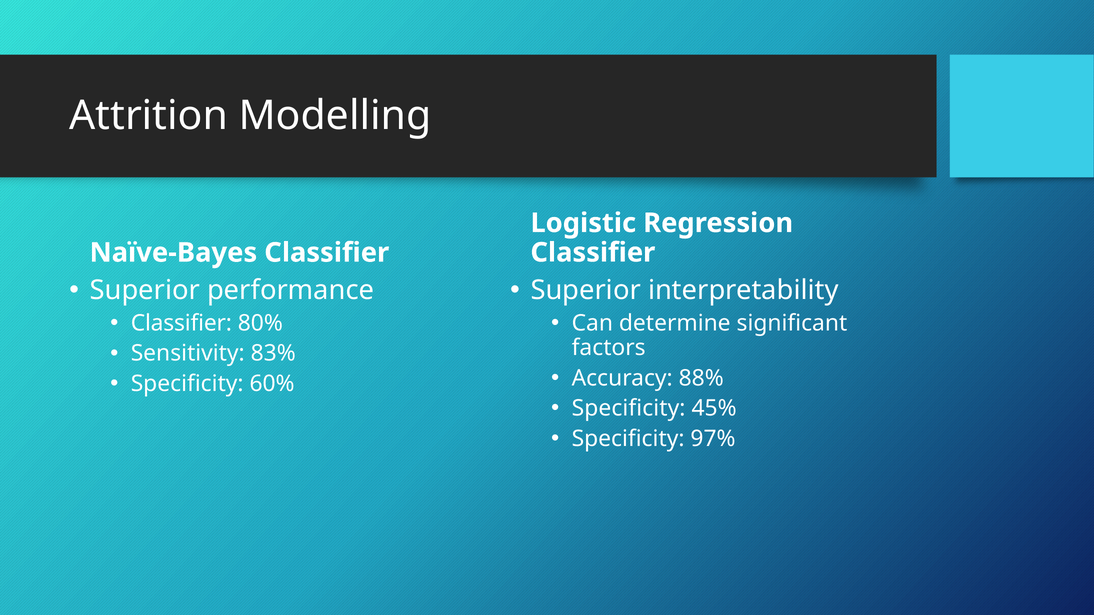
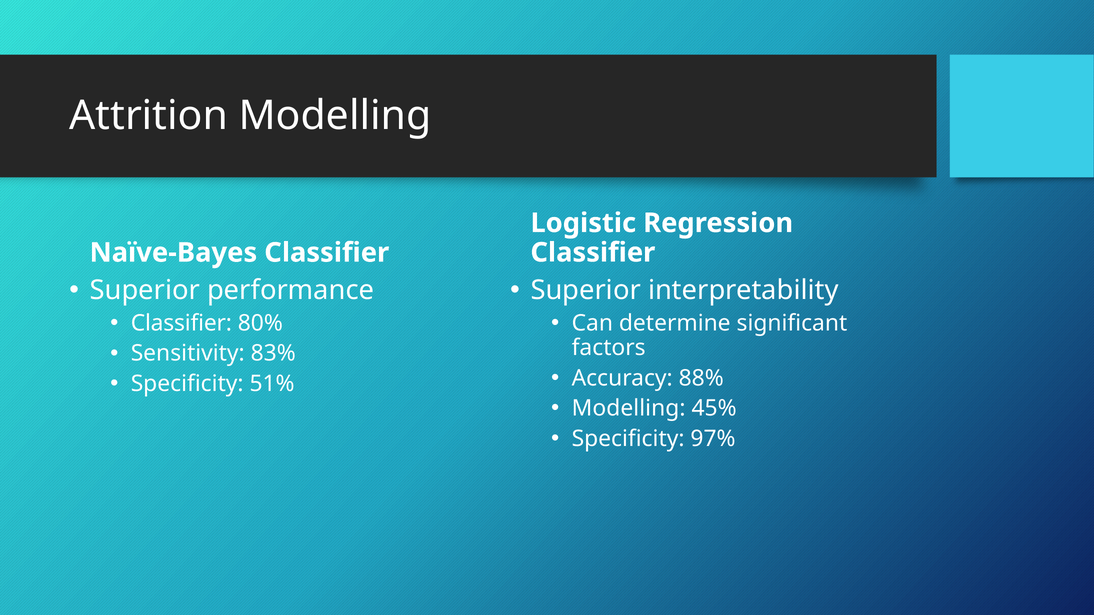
60%: 60% -> 51% (272, 384)
Specificity: Specificity -> Modelling (629, 409)
